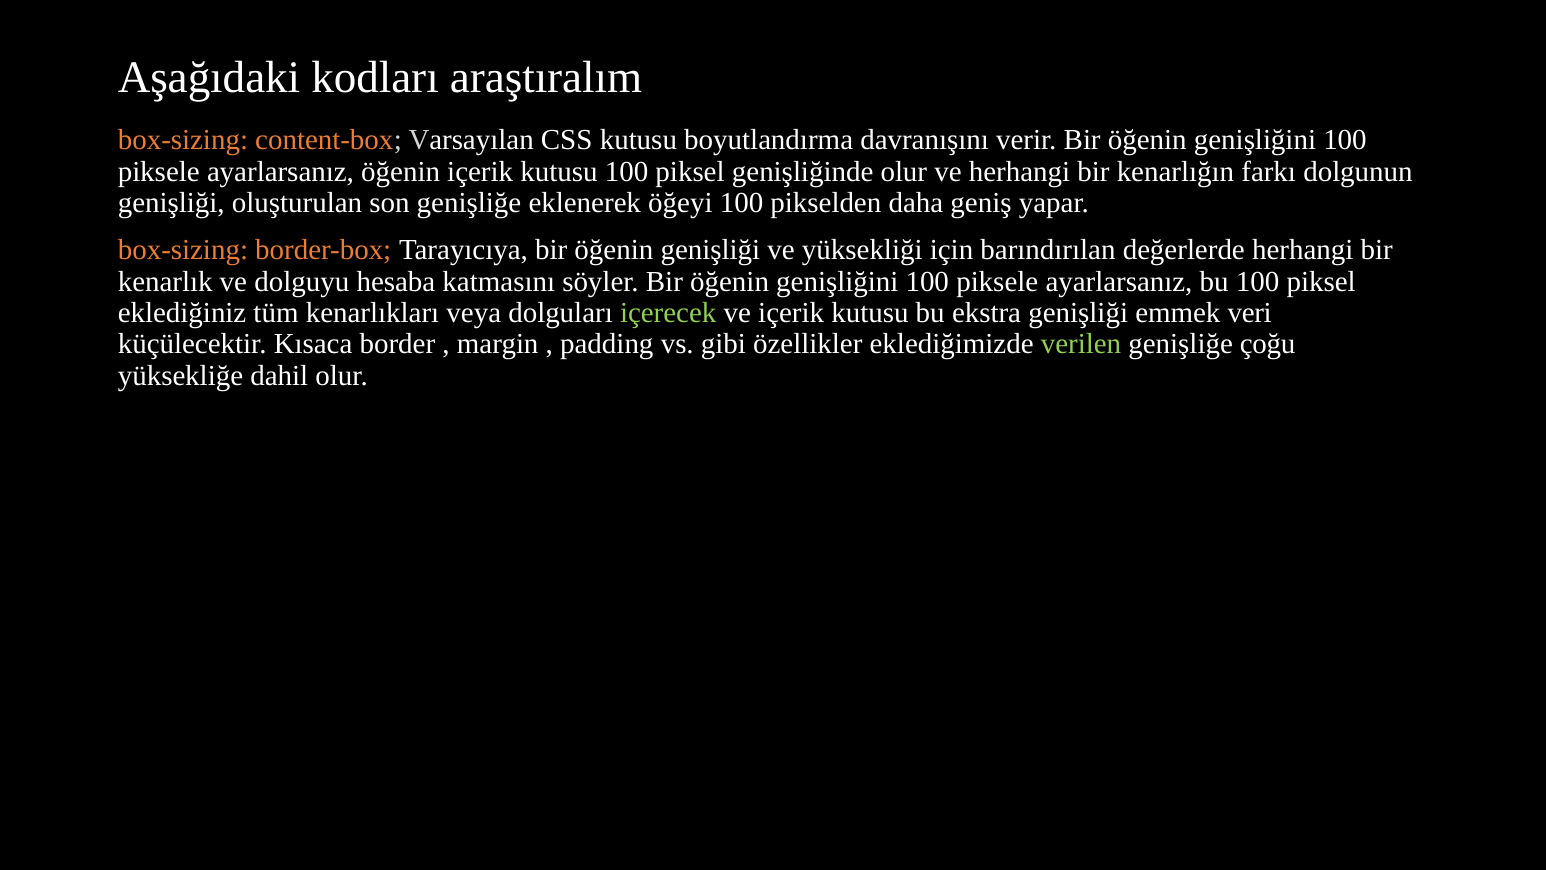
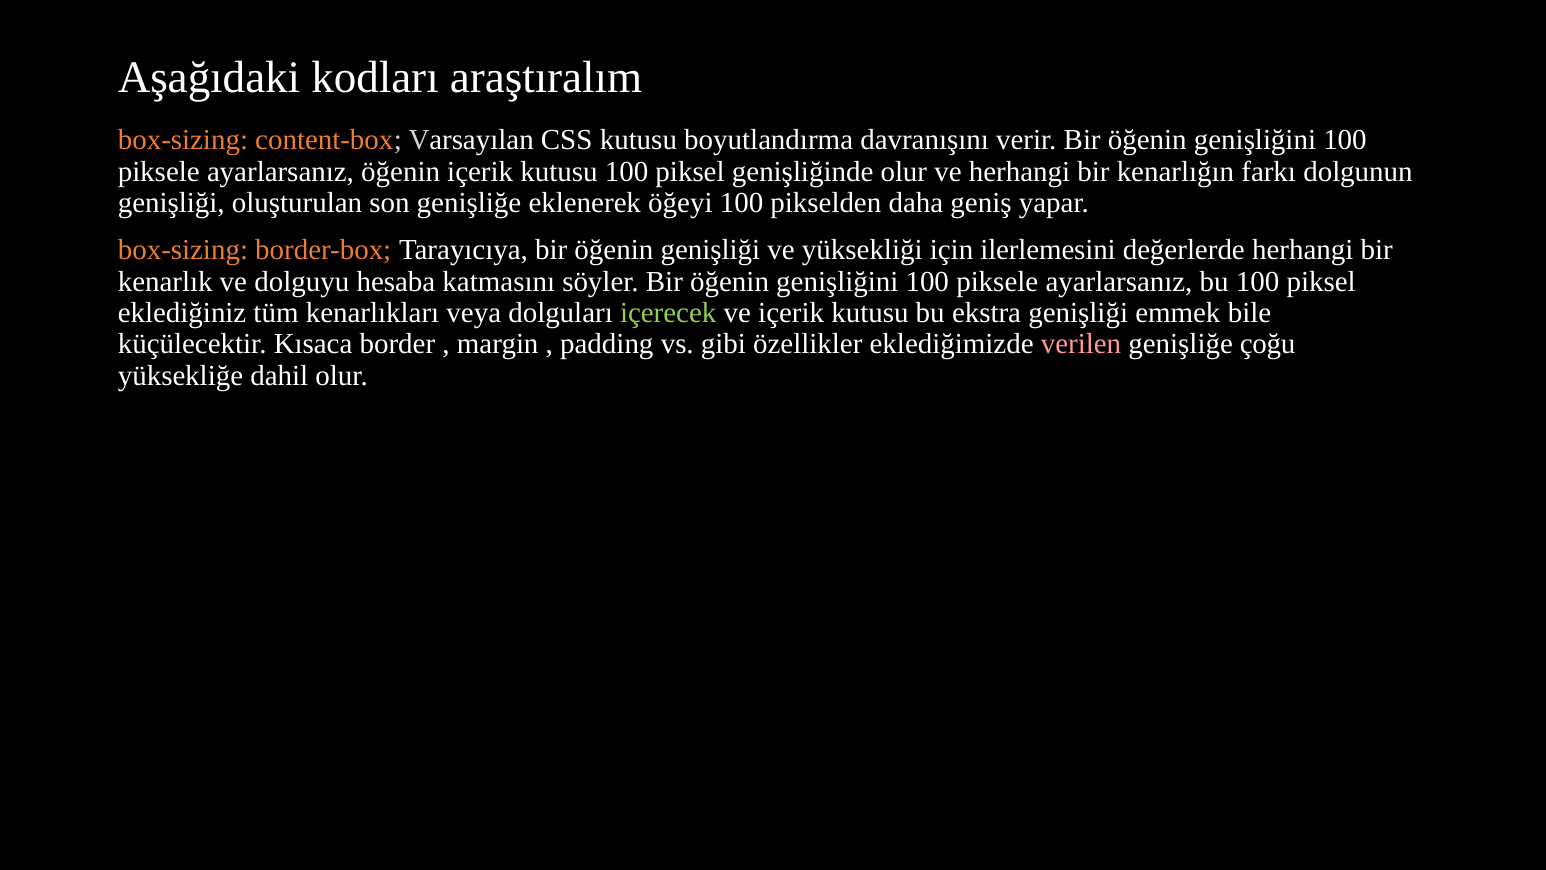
barındırılan: barındırılan -> ilerlemesini (1048, 250)
veri: veri -> bile (1249, 313)
verilen colour: light green -> pink (1081, 344)
